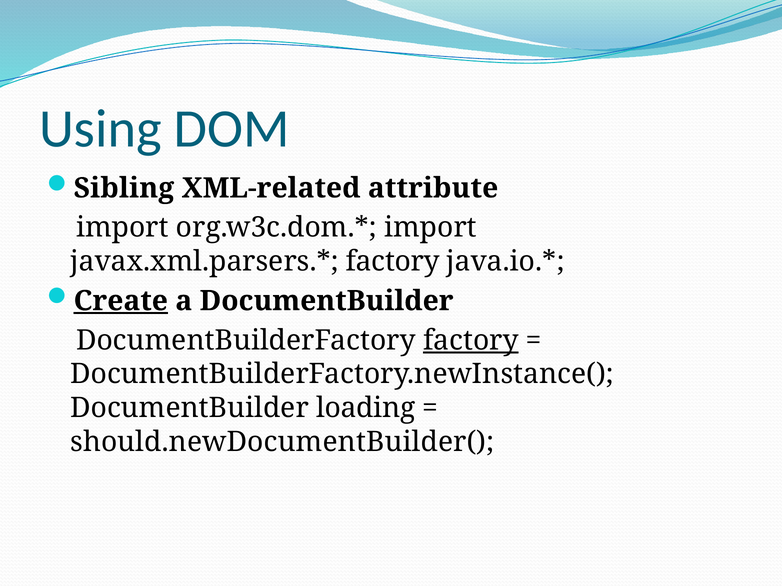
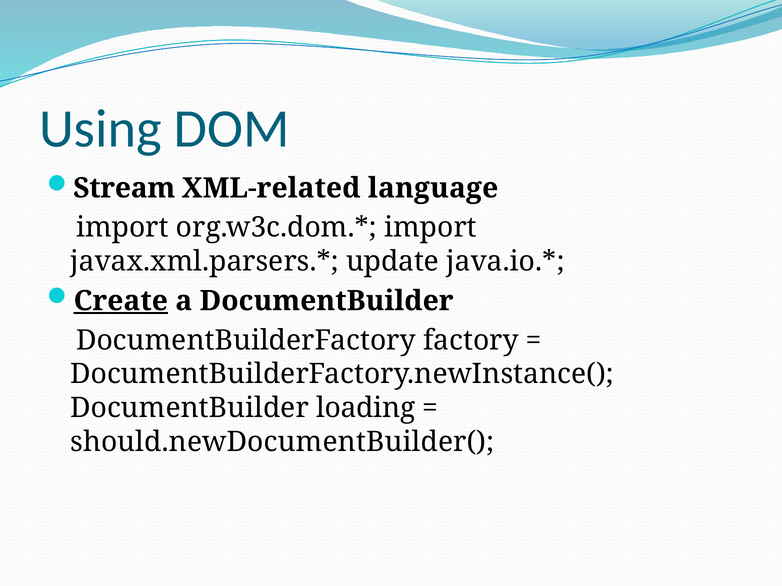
Sibling: Sibling -> Stream (124, 188)
attribute: attribute -> language (433, 188)
factory: factory -> update (393, 262)
factory underline: present -> none (471, 341)
